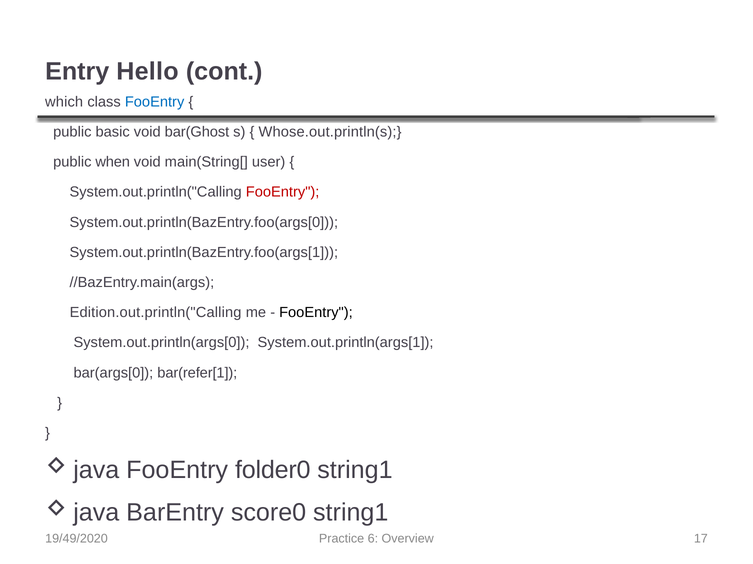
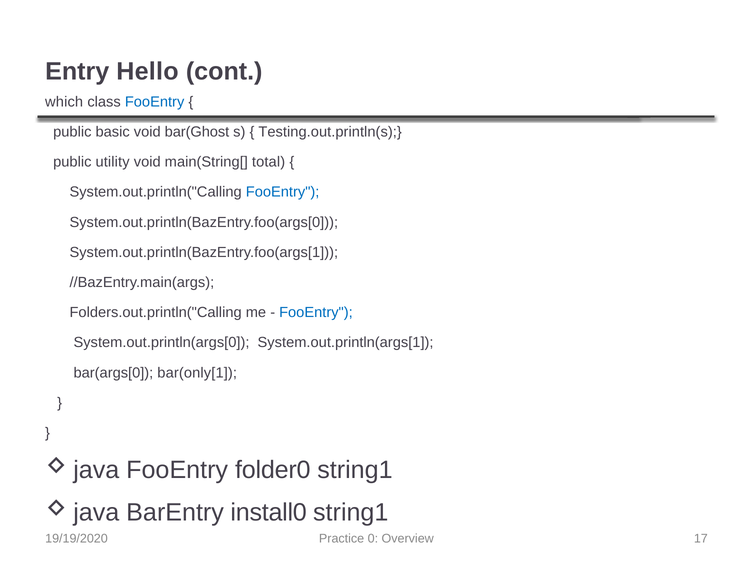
Whose.out.println(s: Whose.out.println(s -> Testing.out.println(s (330, 132)
when: when -> utility (113, 162)
user: user -> total (269, 162)
FooEntry colour: red -> blue (283, 192)
Edition.out.println("Calling: Edition.out.println("Calling -> Folders.out.println("Calling (156, 313)
FooEntry colour: black -> blue (316, 313)
bar(refer[1: bar(refer[1 -> bar(only[1 (197, 373)
score0: score0 -> install0 (269, 513)
19/49/2020: 19/49/2020 -> 19/19/2020 (76, 539)
6: 6 -> 0 (373, 539)
